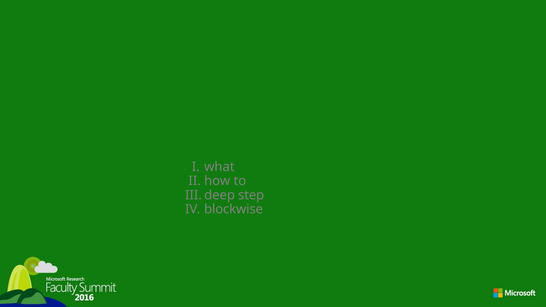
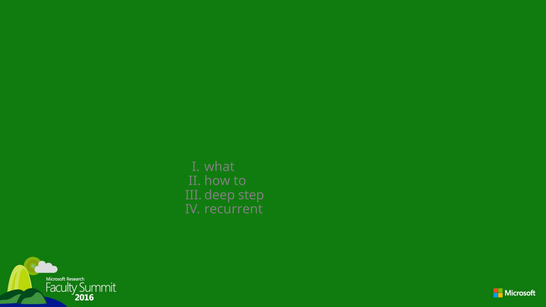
blockwise: blockwise -> recurrent (233, 209)
